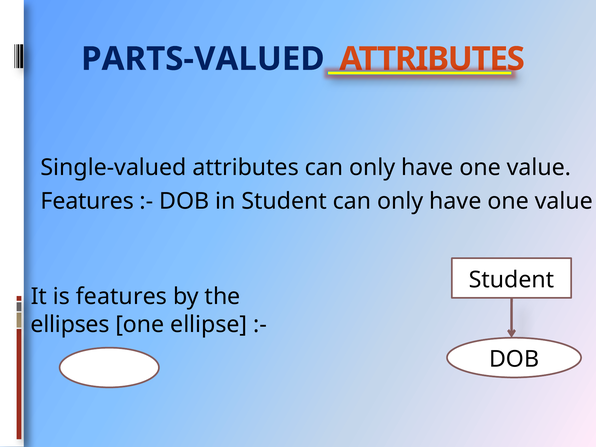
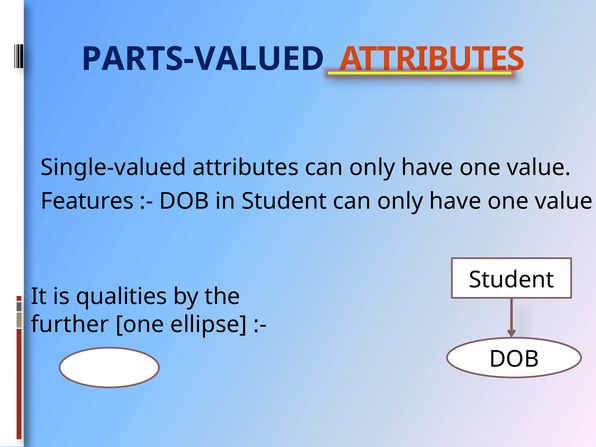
is features: features -> qualities (122, 297)
ellipses: ellipses -> further (70, 324)
